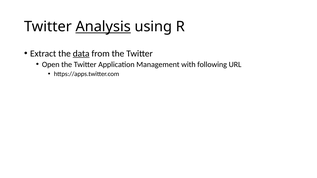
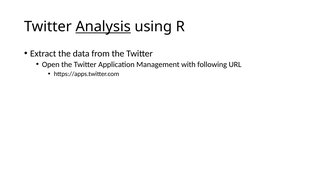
data underline: present -> none (81, 54)
